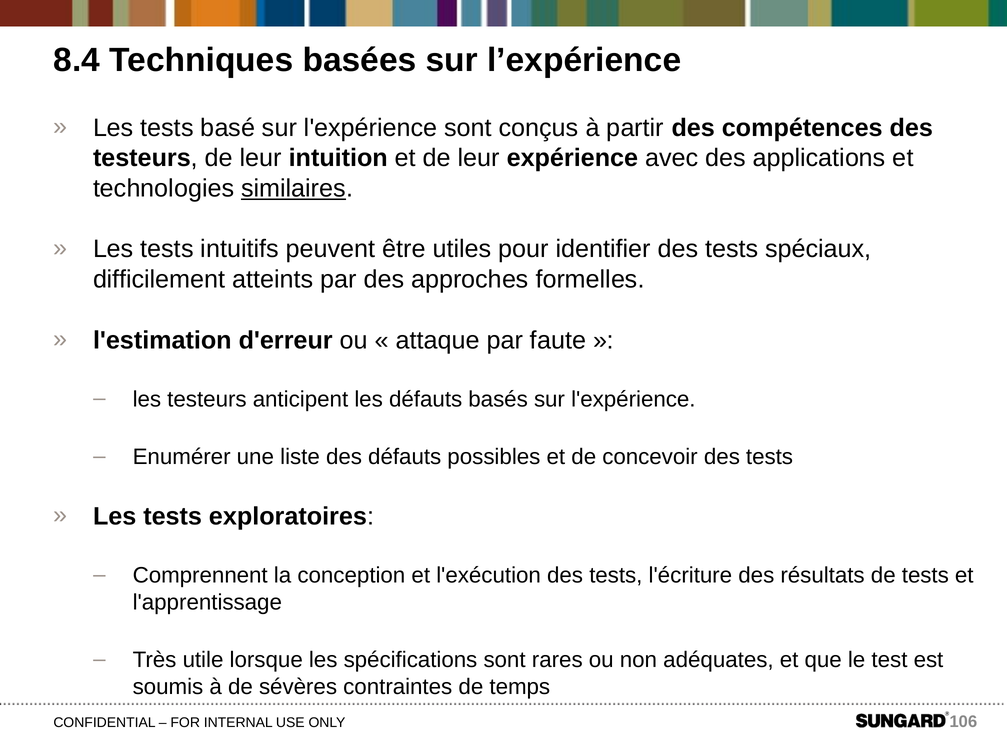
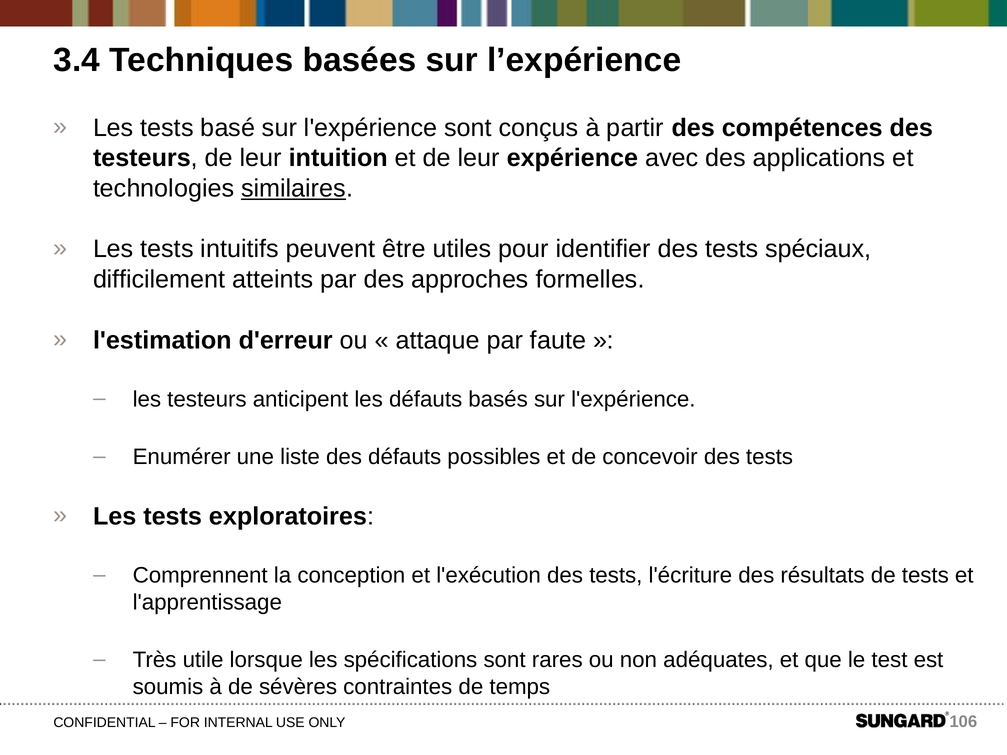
8.4: 8.4 -> 3.4 (77, 60)
